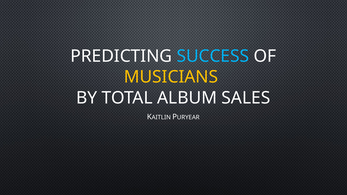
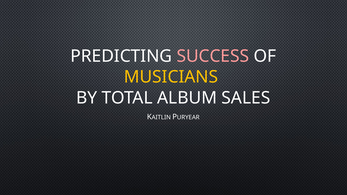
SUCCESS colour: light blue -> pink (213, 56)
